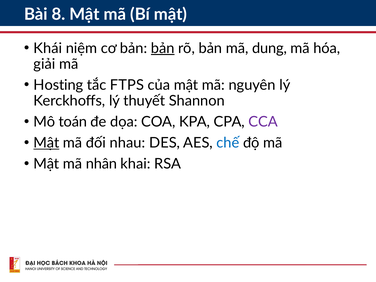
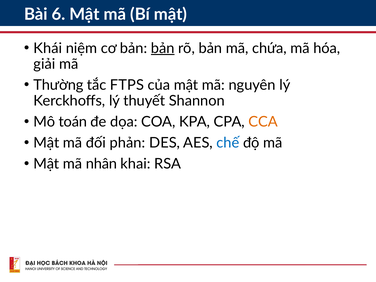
8: 8 -> 6 (59, 14)
dung: dung -> chứa (269, 48)
Hosting: Hosting -> Thường (58, 85)
CCA colour: purple -> orange (263, 122)
Mật underline: present -> none (46, 143)
nhau: nhau -> phản (127, 143)
